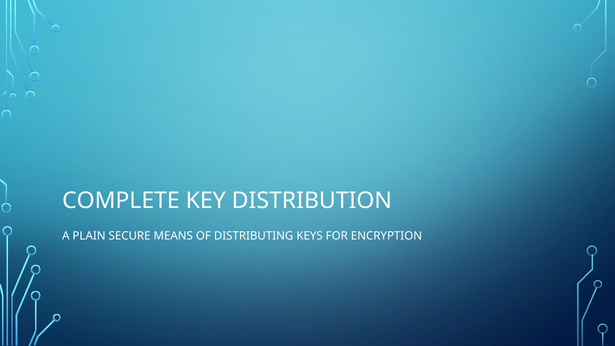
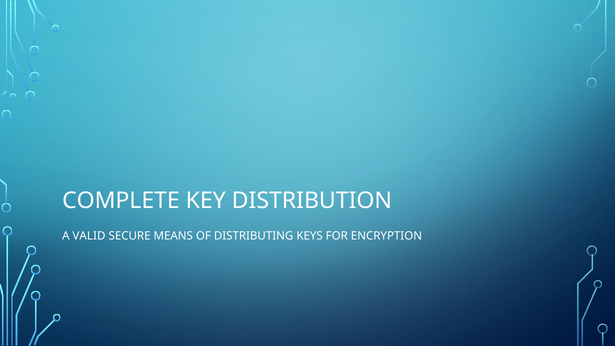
PLAIN: PLAIN -> VALID (89, 236)
